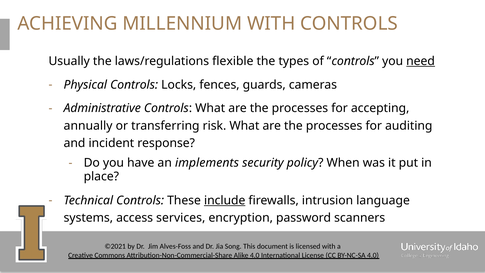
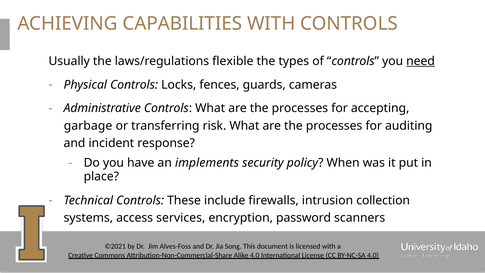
MILLENNIUM: MILLENNIUM -> CAPABILITIES (182, 24)
annually: annually -> garbage (88, 126)
include underline: present -> none (225, 200)
language: language -> collection (383, 200)
